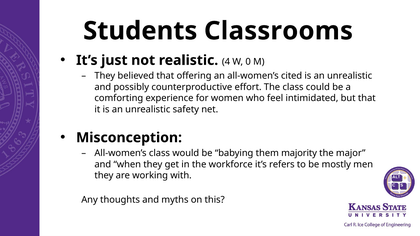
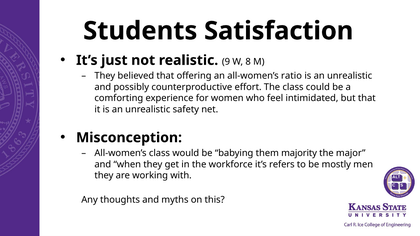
Classrooms: Classrooms -> Satisfaction (279, 31)
4: 4 -> 9 (226, 62)
0: 0 -> 8 (248, 62)
cited: cited -> ratio (292, 76)
